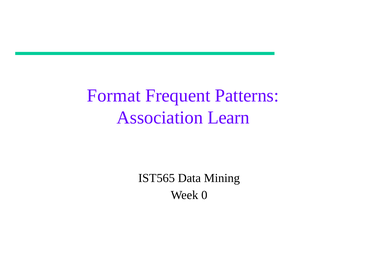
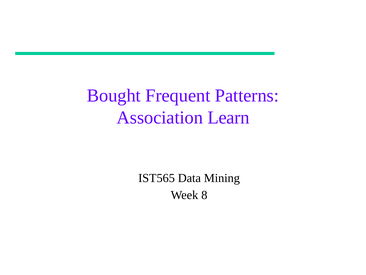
Format: Format -> Bought (114, 96)
0: 0 -> 8 (204, 195)
